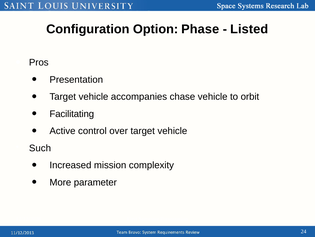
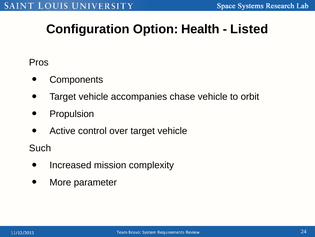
Phase: Phase -> Health (200, 29)
Presentation: Presentation -> Components (76, 79)
Facilitating: Facilitating -> Propulsion (72, 114)
